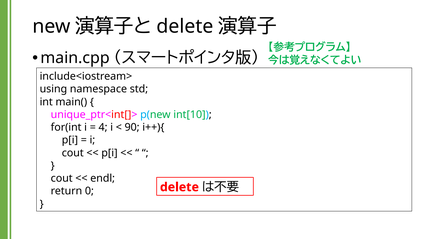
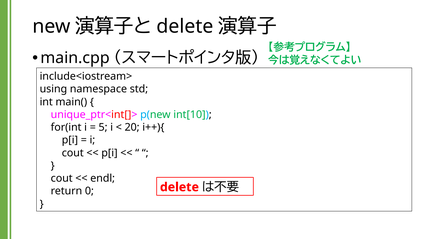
4: 4 -> 5 (103, 127)
90: 90 -> 20 (132, 127)
